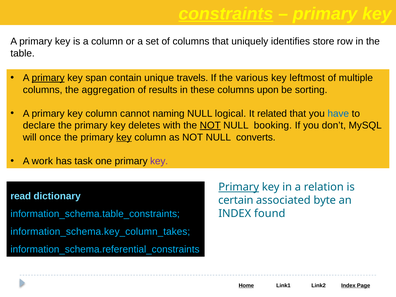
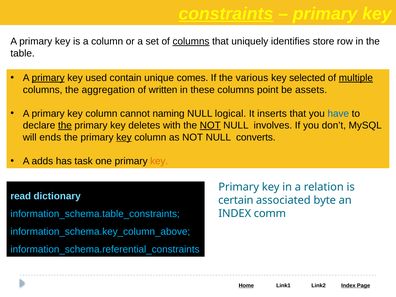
columns underline: none -> present (191, 41)
span: span -> used (96, 78)
travels: travels -> comes (192, 78)
leftmost: leftmost -> selected (307, 78)
multiple underline: none -> present (356, 78)
results: results -> written (163, 90)
upon: upon -> point (268, 90)
sorting: sorting -> assets (311, 90)
related: related -> inserts (272, 114)
the underline: none -> present (65, 125)
booking: booking -> involves (273, 125)
once: once -> ends (50, 137)
work: work -> adds (42, 161)
key colour: purple -> orange (159, 161)
Primary underline: present -> none (239, 187)
found: found -> comm (270, 214)
information_schema.key_column_takes: information_schema.key_column_takes -> information_schema.key_column_above (100, 232)
